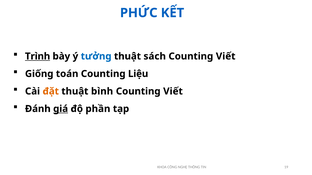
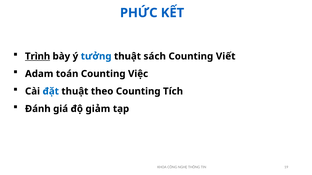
Giống: Giống -> Adam (39, 74)
Liệu: Liệu -> Việc (138, 74)
đặt colour: orange -> blue (51, 92)
bình: bình -> theo (102, 92)
Viết: Viết -> Tích (173, 92)
giá underline: present -> none (61, 109)
phần: phần -> giảm (98, 109)
